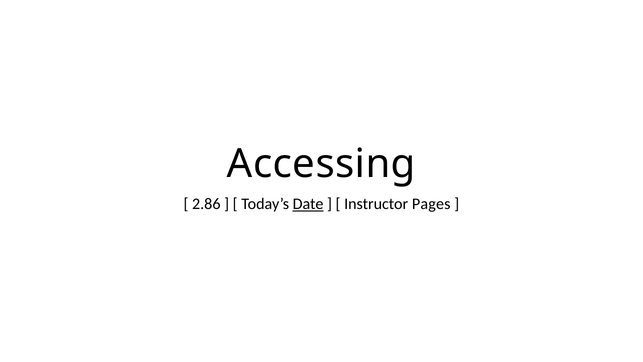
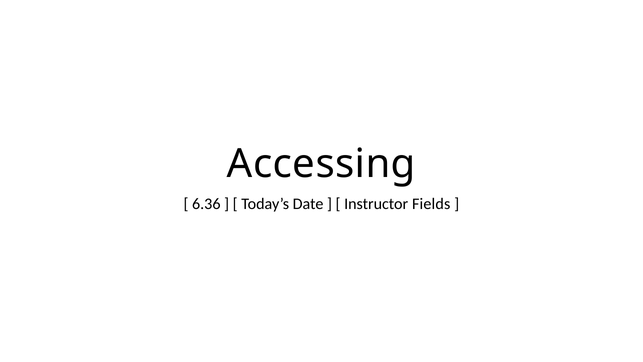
2.86: 2.86 -> 6.36 (206, 204)
Date underline: present -> none (308, 204)
Pages: Pages -> Fields (431, 204)
